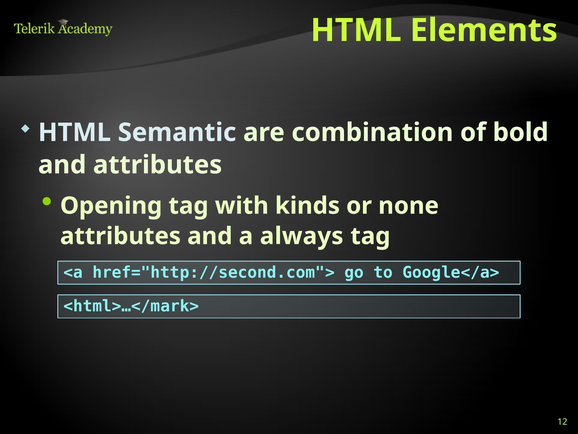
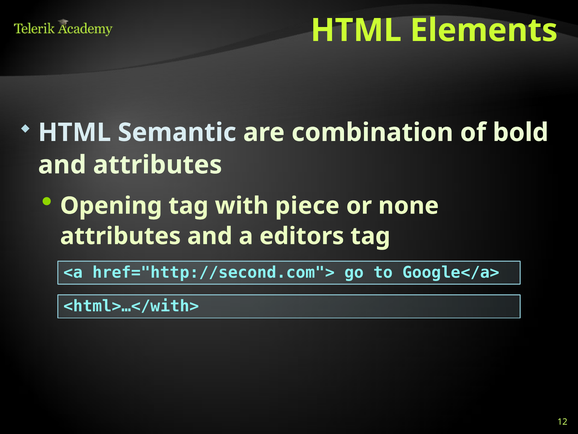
kinds: kinds -> piece (307, 206)
always: always -> editors (302, 236)
<html>…</mark>: <html>…</mark> -> <html>…</with> (131, 306)
